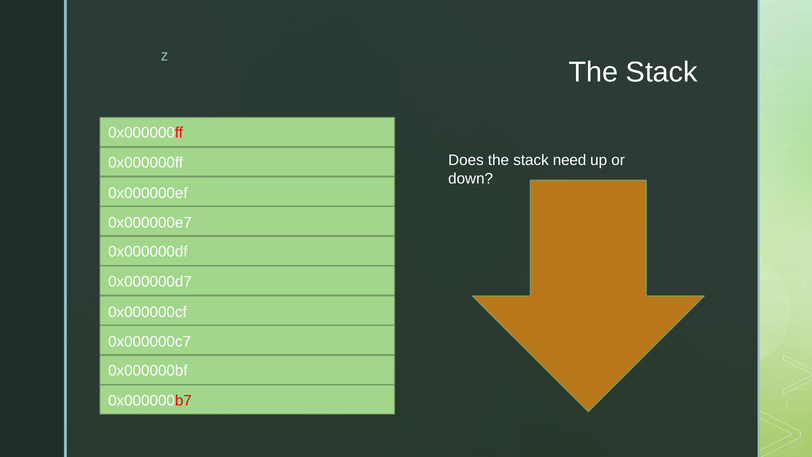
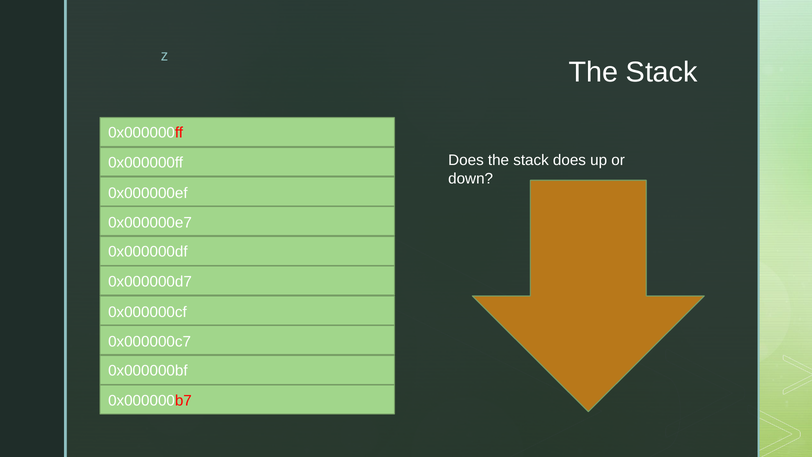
Does the stack need: need -> does (569, 160)
